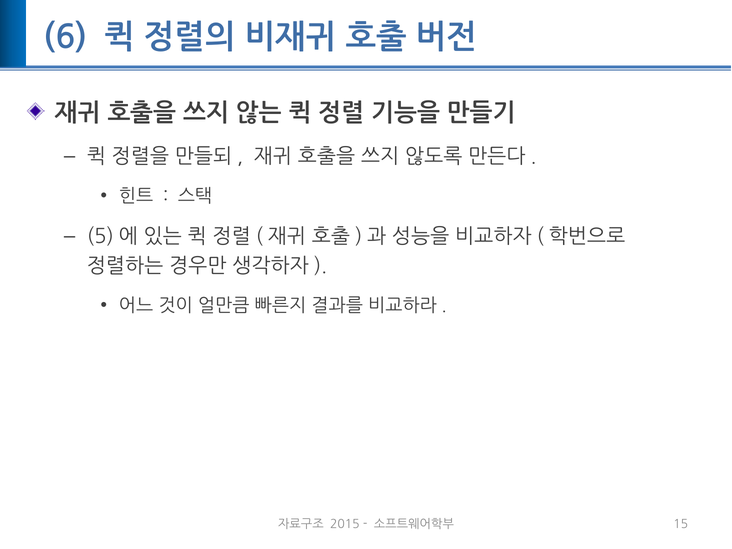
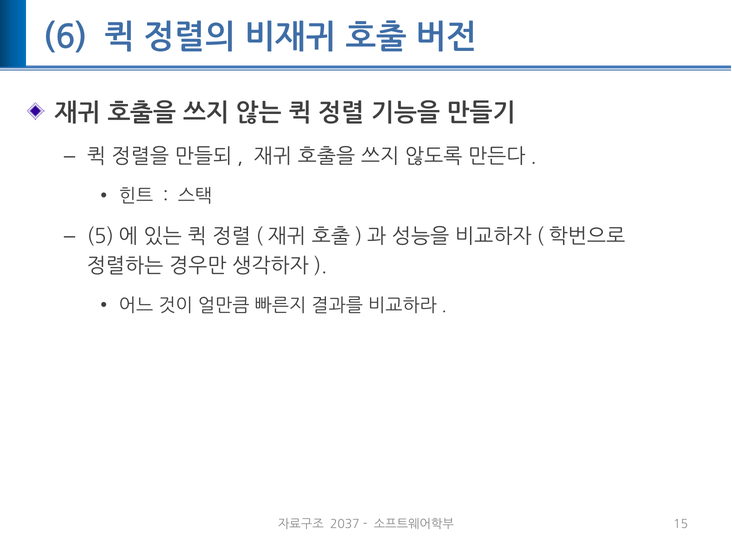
2015: 2015 -> 2037 (345, 524)
